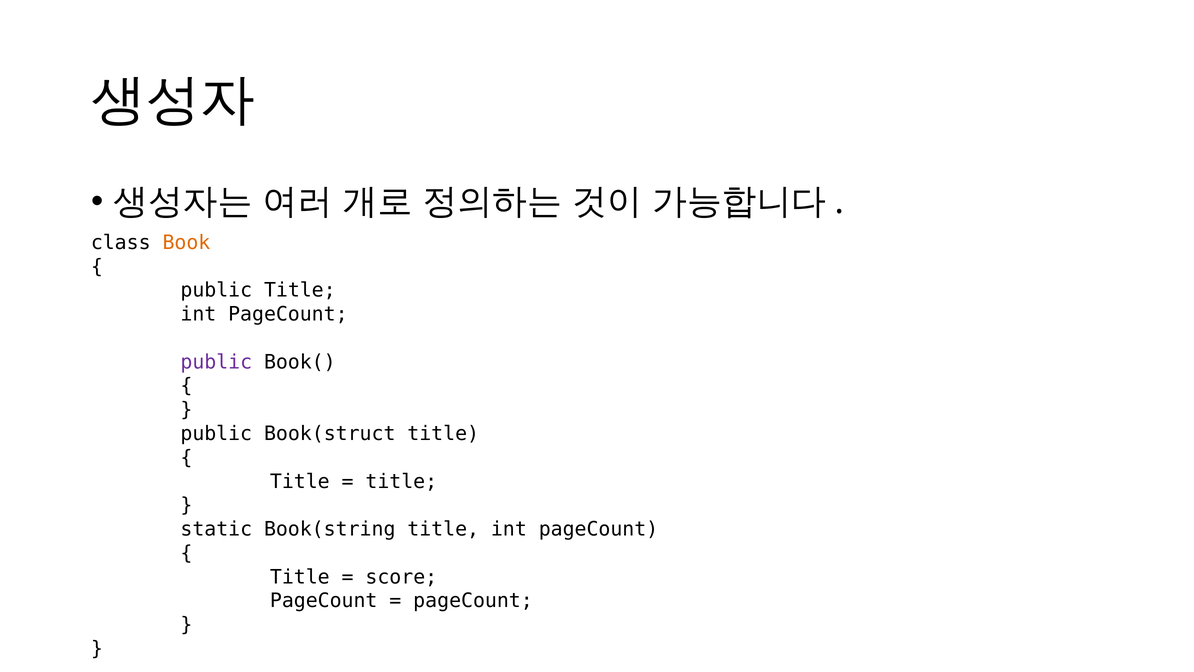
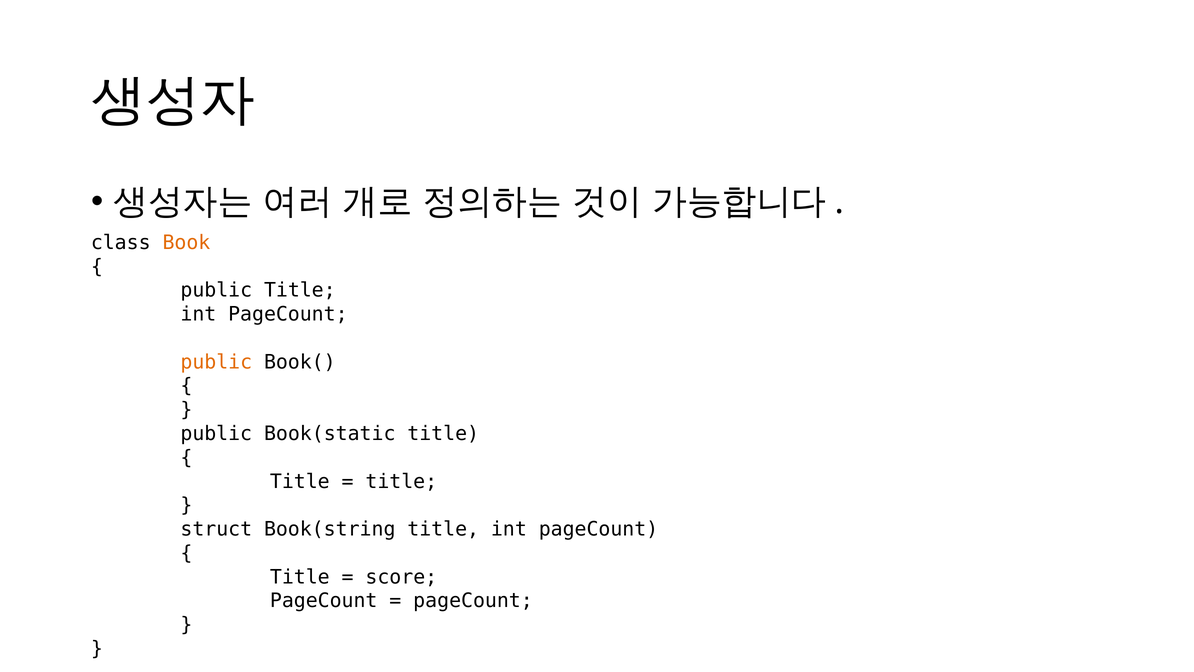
public colour: purple -> orange (216, 362)
Book(struct: Book(struct -> Book(static (330, 433)
static: static -> struct (216, 529)
